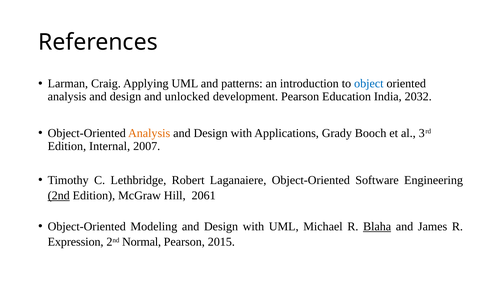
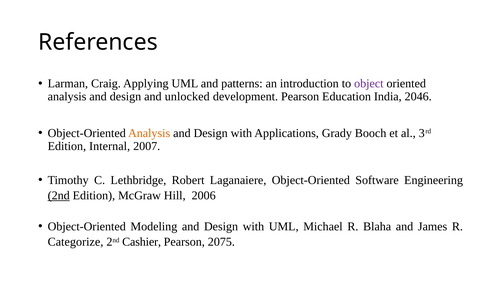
object colour: blue -> purple (369, 83)
2032: 2032 -> 2046 (418, 96)
2061: 2061 -> 2006 (204, 195)
Blaha underline: present -> none (377, 226)
Expression: Expression -> Categorize (76, 241)
Normal: Normal -> Cashier (142, 241)
2015: 2015 -> 2075 (221, 241)
